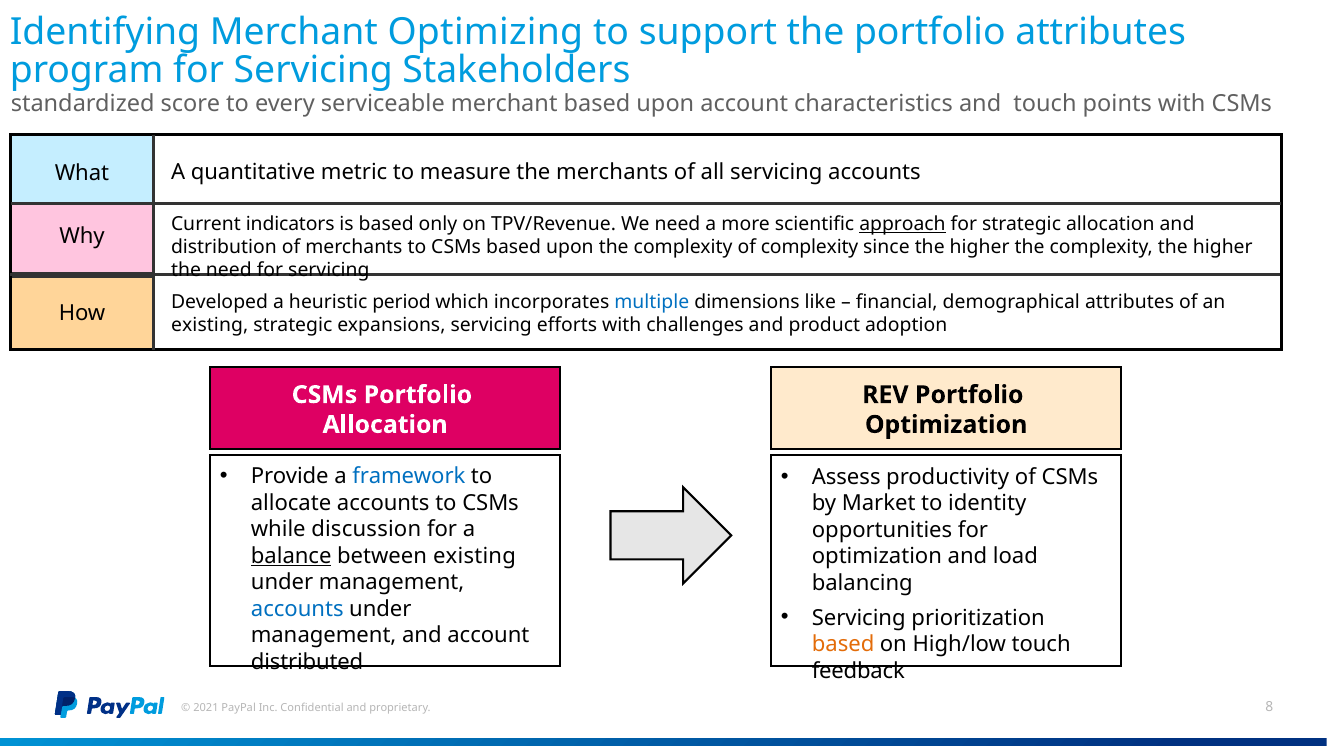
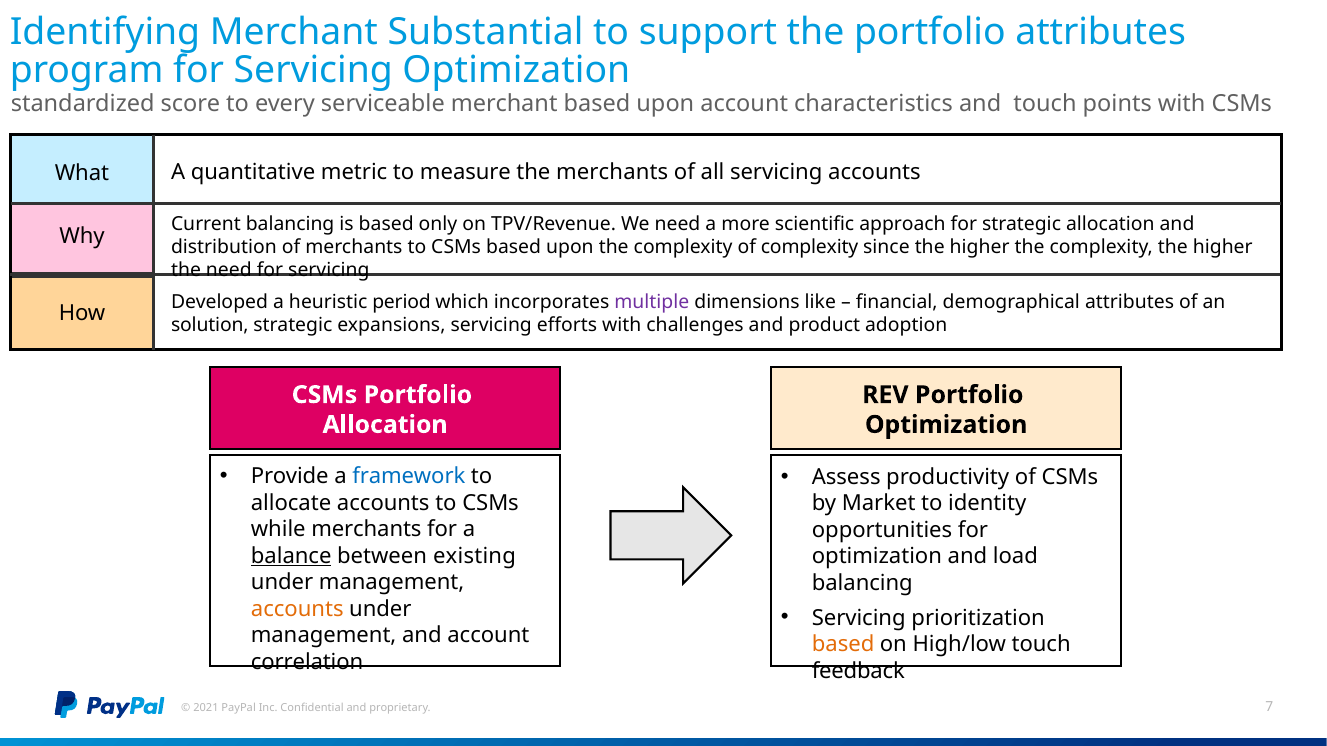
Optimizing: Optimizing -> Substantial (485, 32)
Servicing Stakeholders: Stakeholders -> Optimization (516, 70)
Current indicators: indicators -> balancing (290, 224)
approach underline: present -> none (903, 224)
multiple colour: blue -> purple (652, 302)
existing: existing -> solution (210, 326)
while discussion: discussion -> merchants (366, 530)
accounts colour: blue -> orange (297, 609)
distributed: distributed -> correlation (307, 662)
8: 8 -> 7 (1269, 708)
